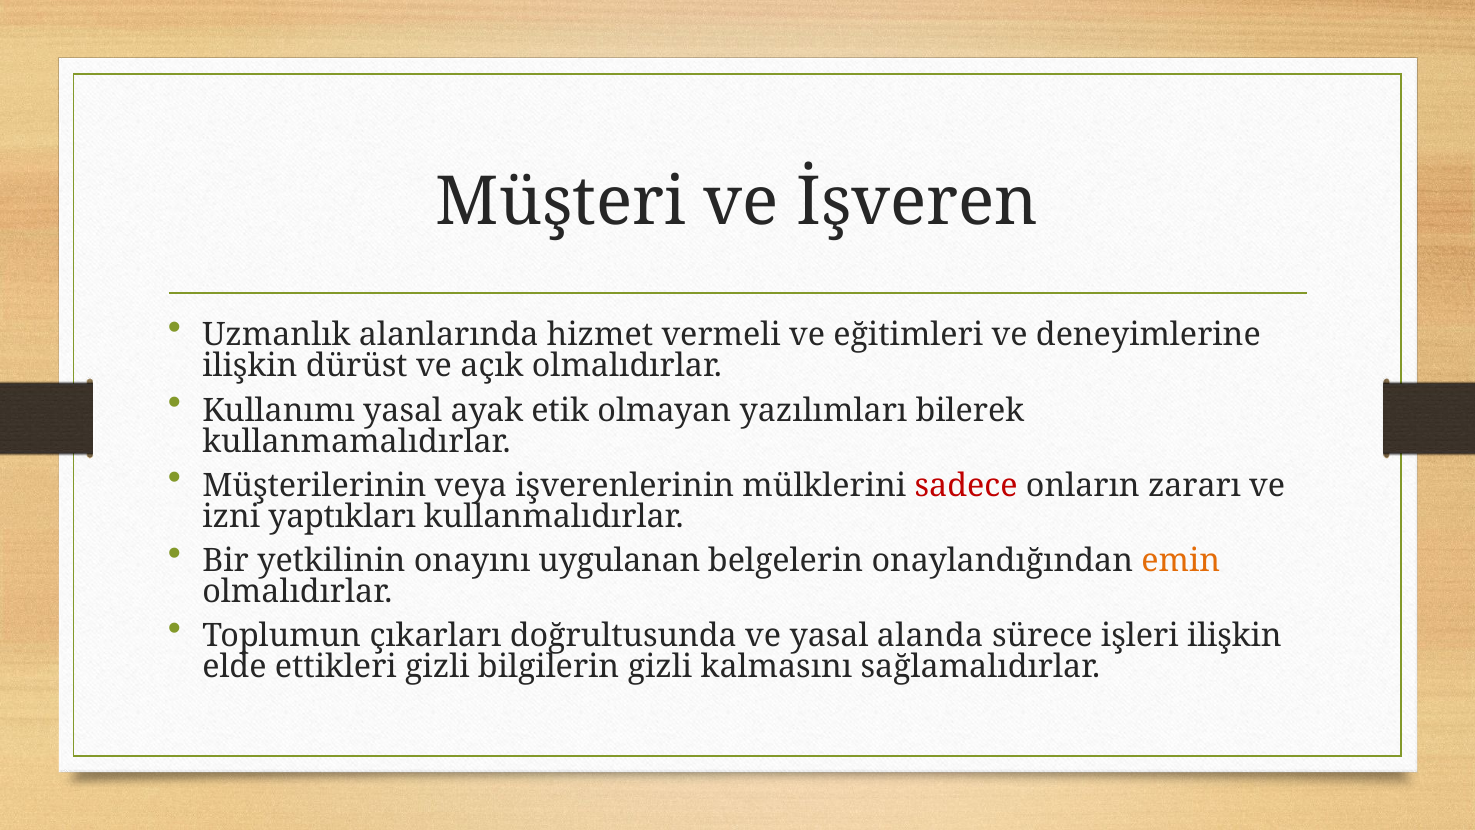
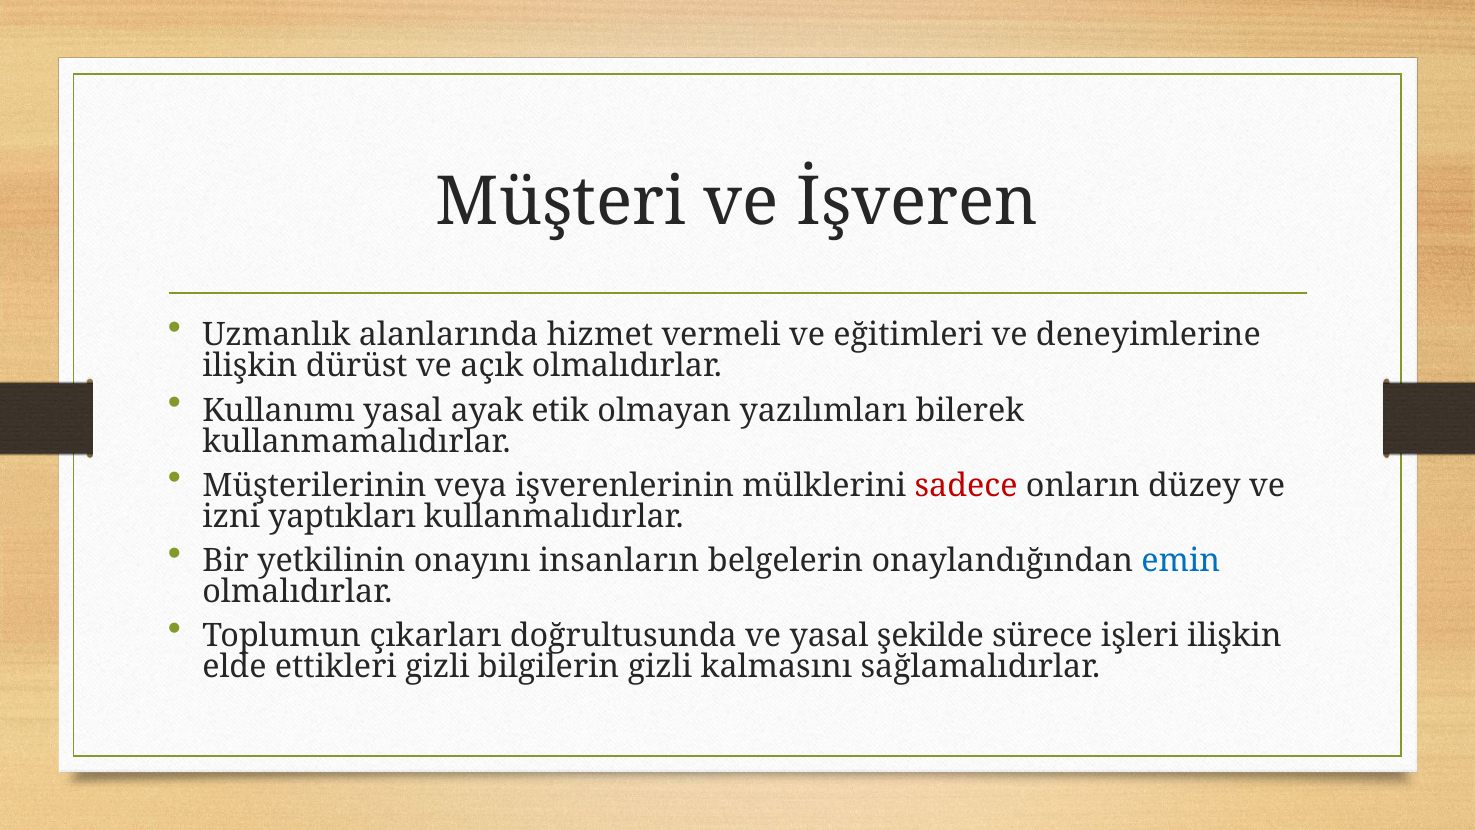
zararı: zararı -> düzey (1194, 486)
uygulanan: uygulanan -> insanların (619, 561)
emin colour: orange -> blue (1181, 561)
alanda: alanda -> şekilde (930, 636)
